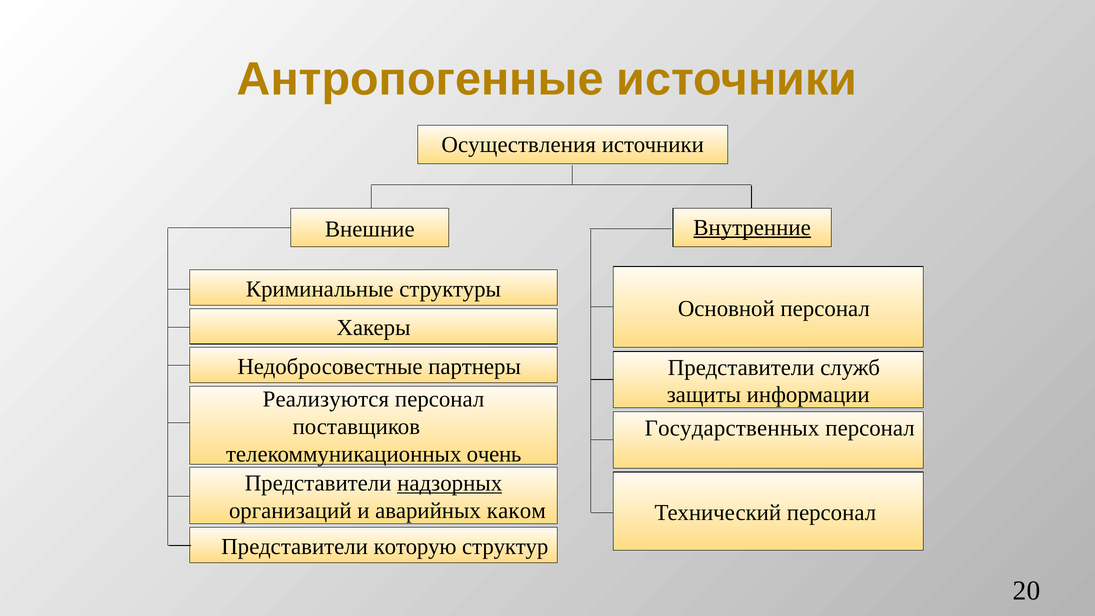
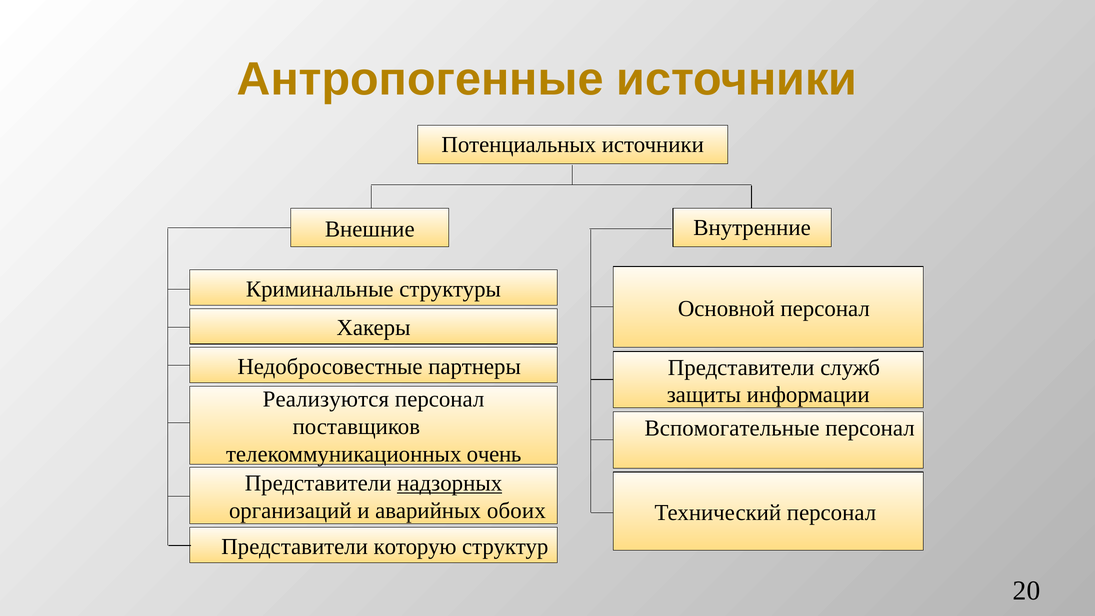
Осуществления: Осуществления -> Потенциальных (519, 145)
Внутренние underline: present -> none (752, 227)
Государственных: Государственных -> Вспомогательные (732, 428)
каком: каком -> обоих (516, 511)
